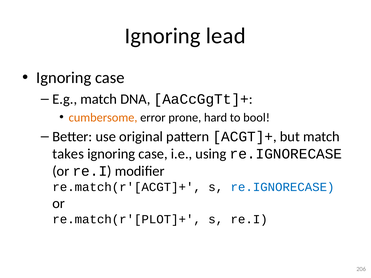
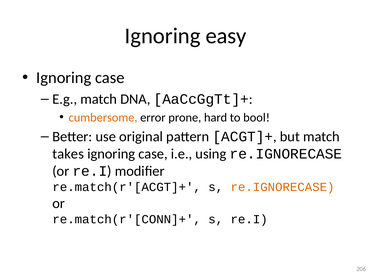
lead: lead -> easy (226, 36)
re.IGNORECASE colour: blue -> orange (283, 187)
re.match(r'[PLOT]+: re.match(r'[PLOT]+ -> re.match(r'[CONN]+ (127, 219)
